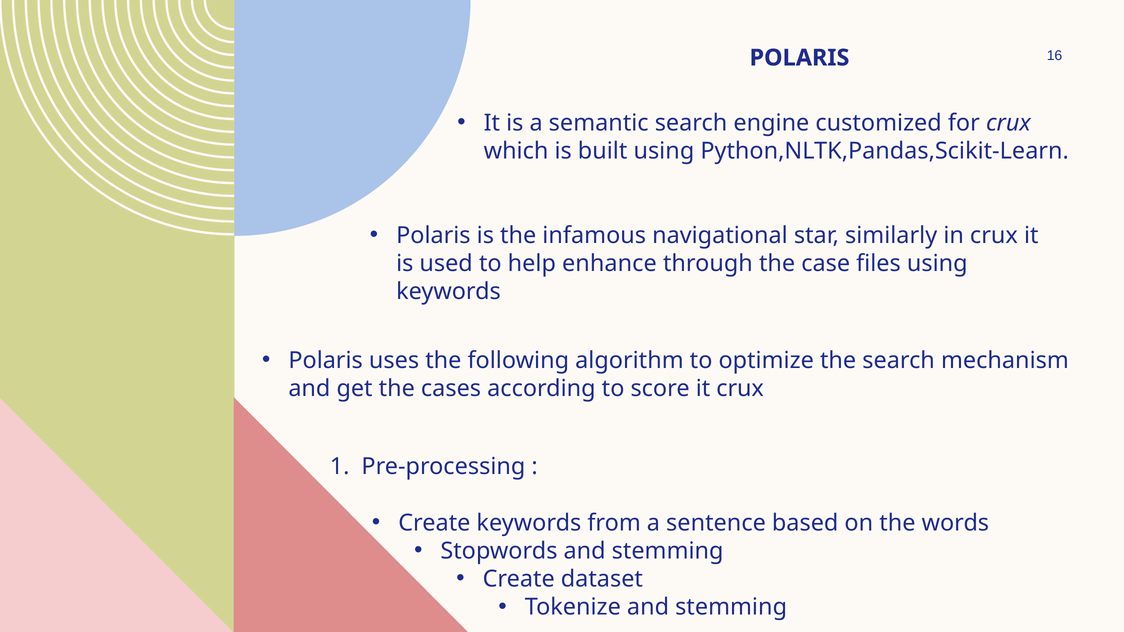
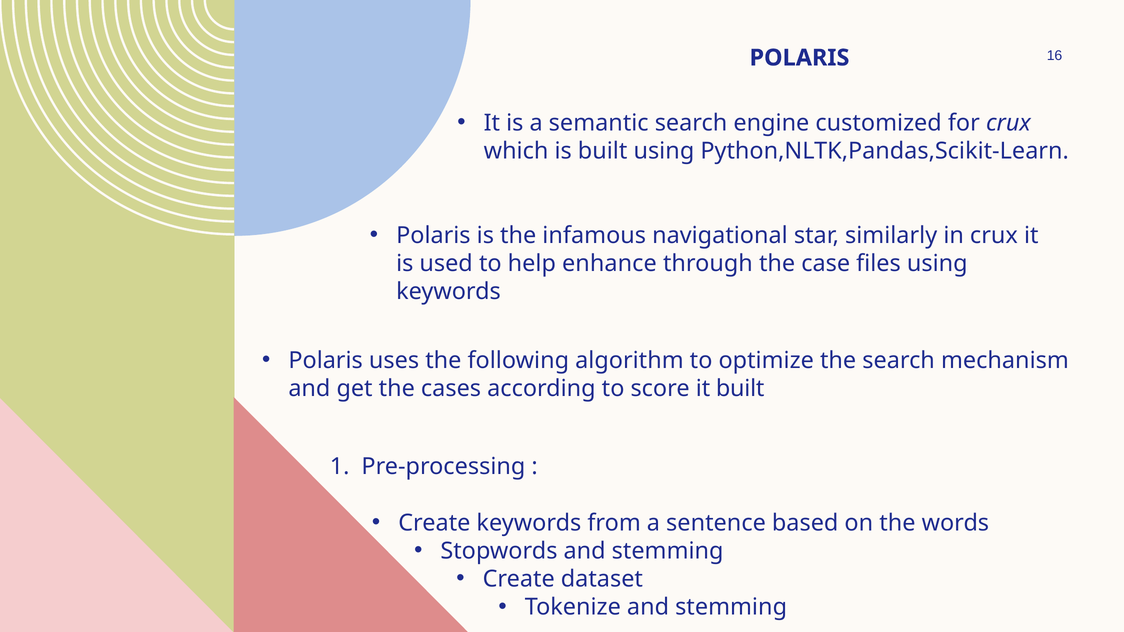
it crux: crux -> built (740, 389)
